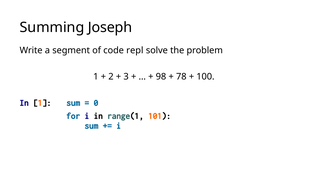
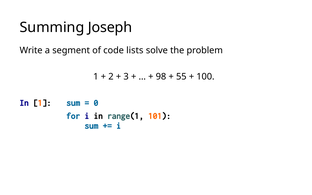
repl: repl -> lists (135, 50)
78: 78 -> 55 (181, 77)
